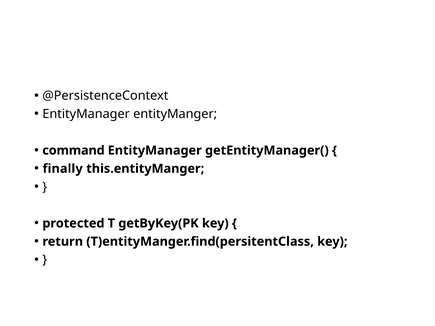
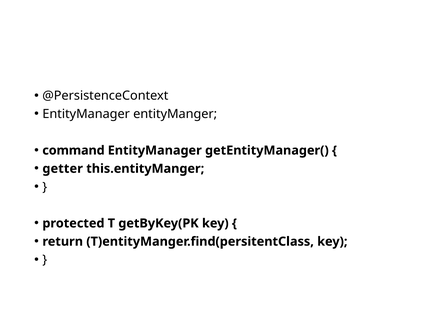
finally: finally -> getter (63, 169)
